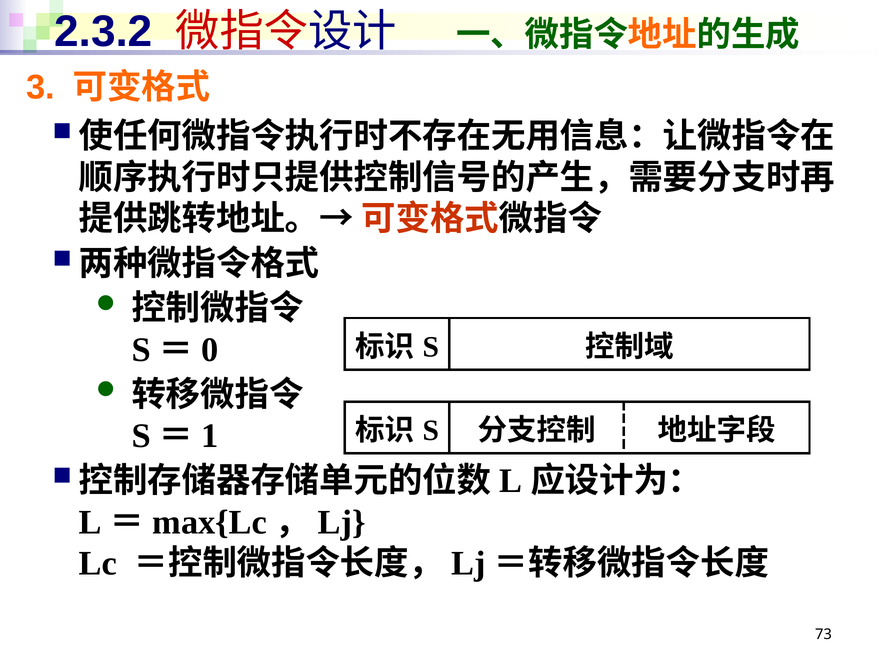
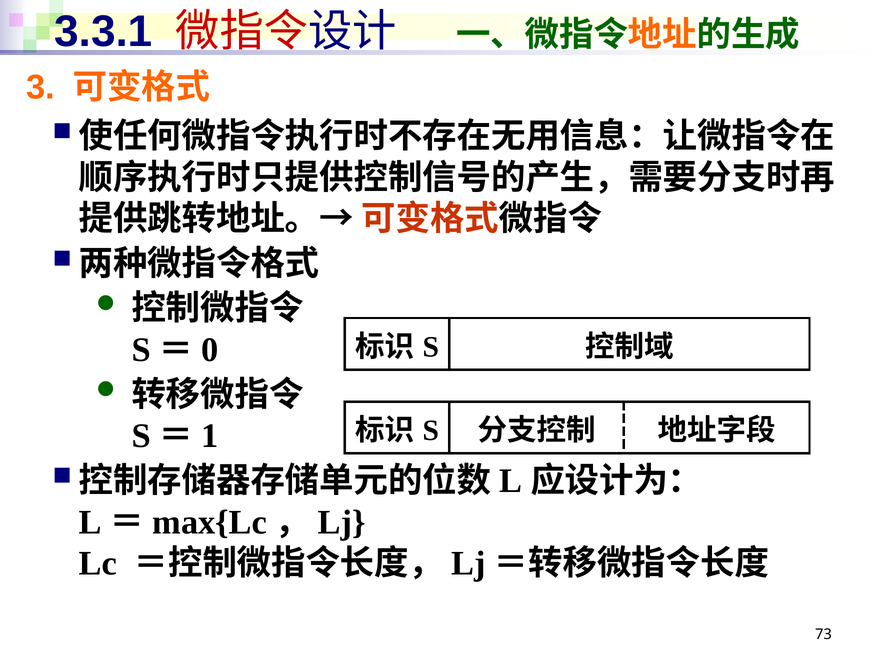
2.3.2: 2.3.2 -> 3.3.1 (103, 32)
